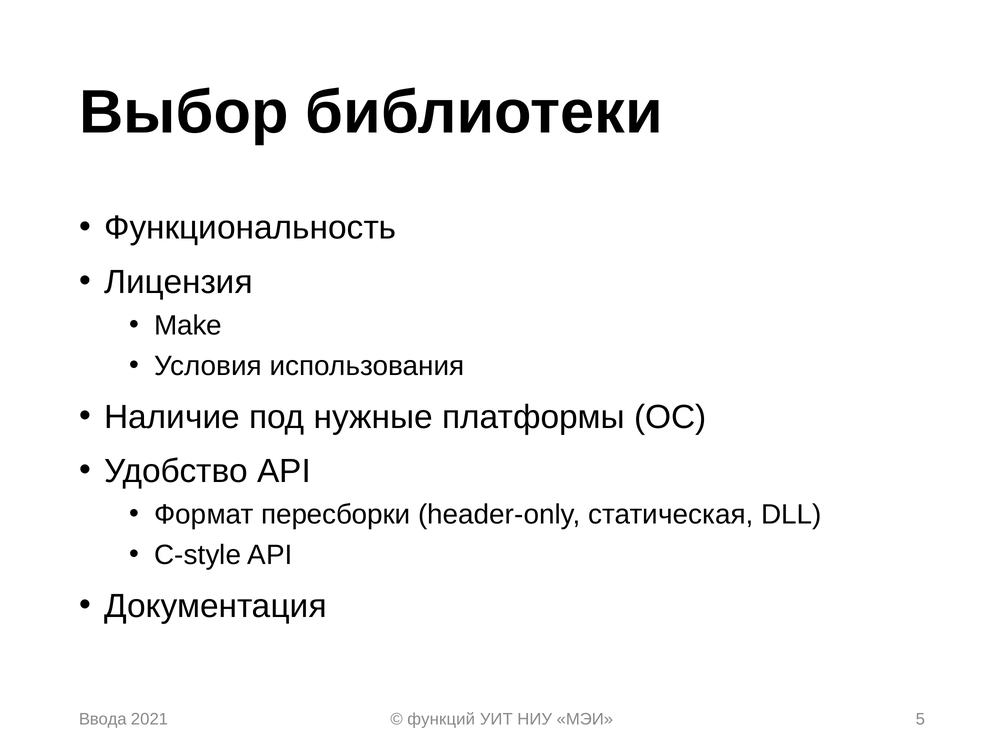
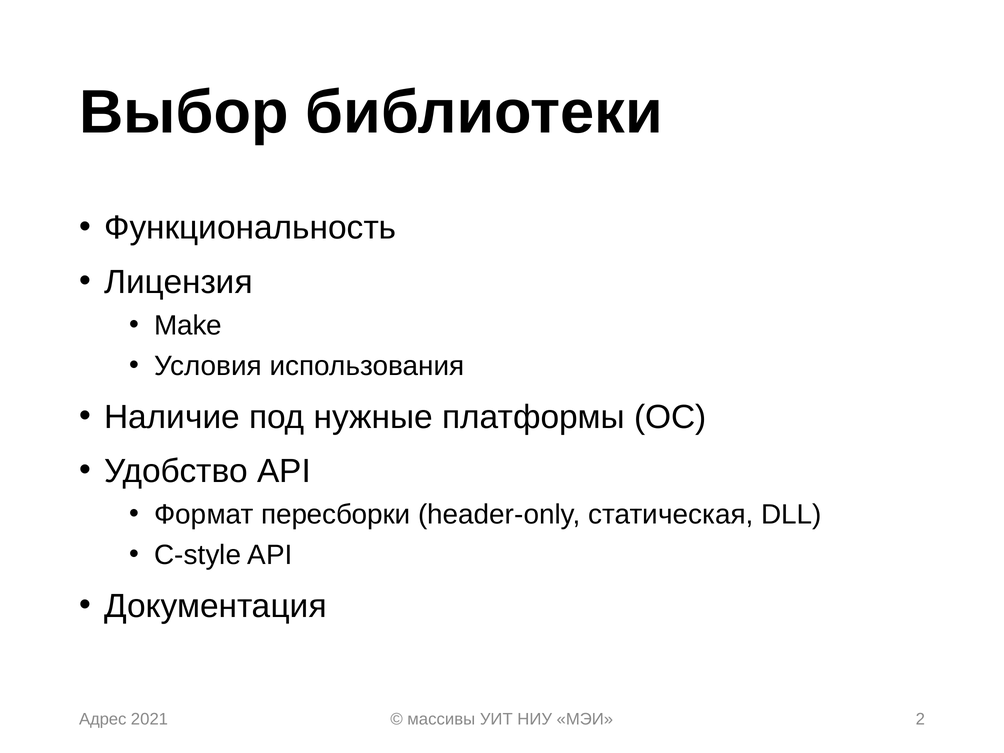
Ввода: Ввода -> Адрес (103, 719)
функций: функций -> массивы (441, 719)
5: 5 -> 2 (920, 719)
